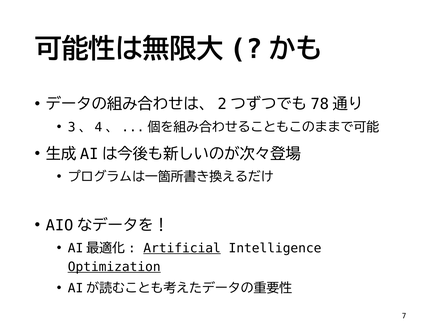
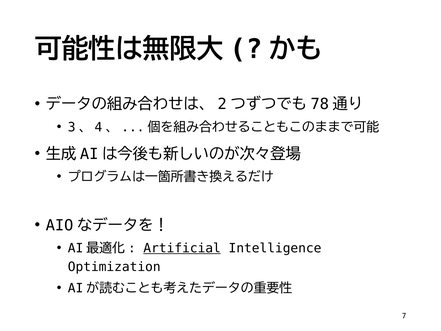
Optimization underline: present -> none (114, 267)
